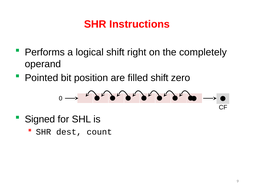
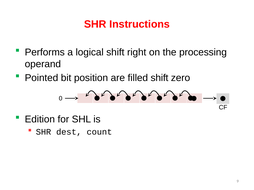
completely: completely -> processing (203, 52)
Signed: Signed -> Edition (40, 120)
